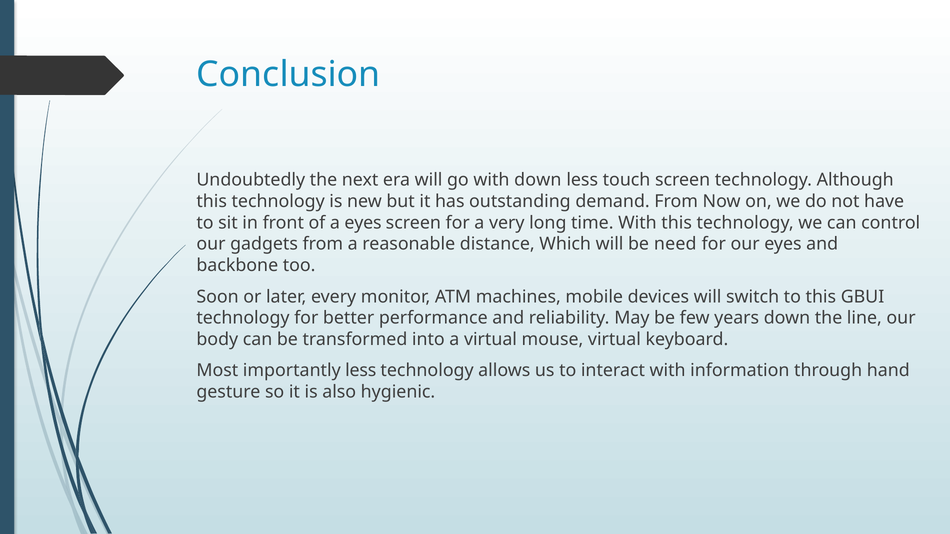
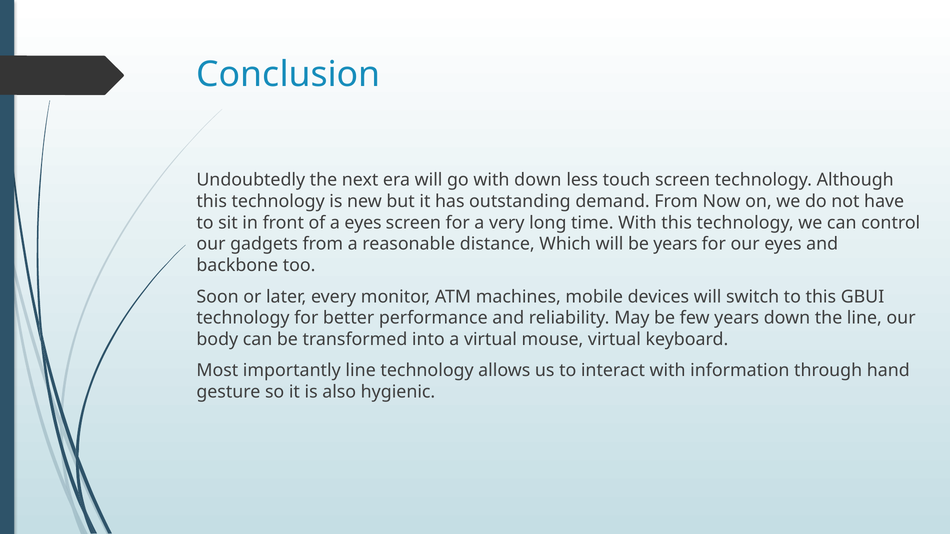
be need: need -> years (675, 244)
importantly less: less -> line (361, 371)
